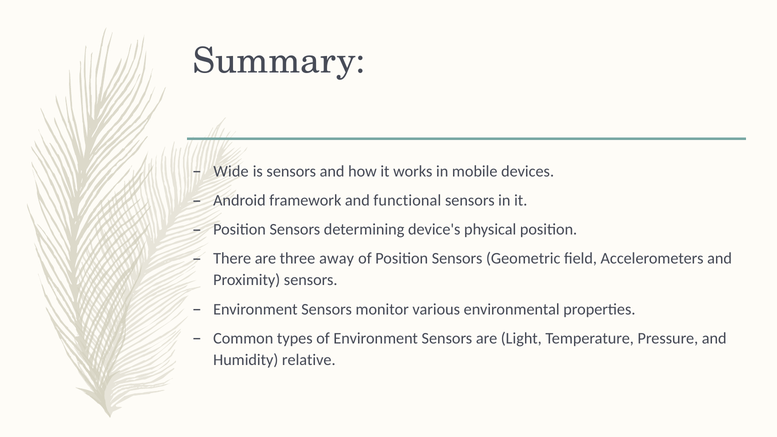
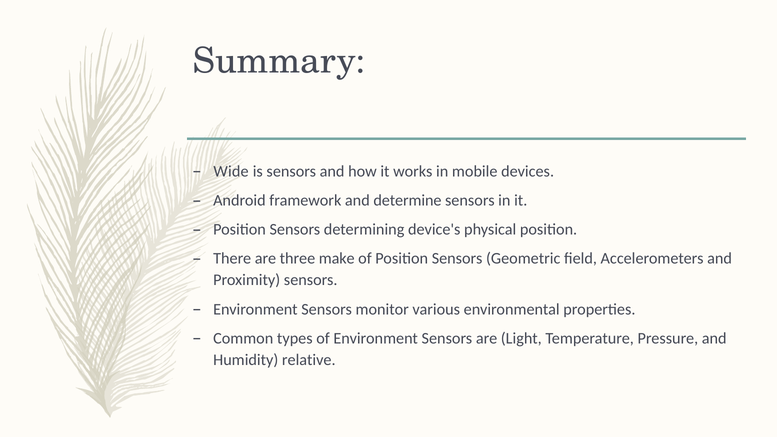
functional: functional -> determine (407, 200)
away: away -> make (337, 259)
